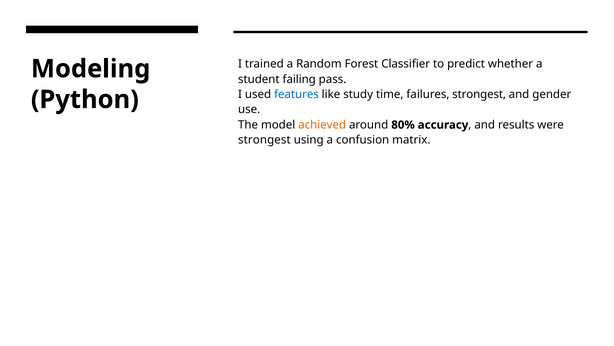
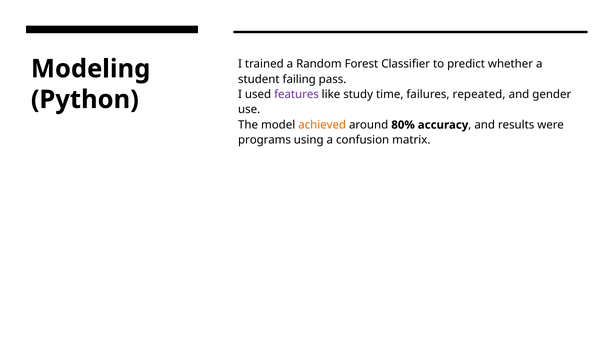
features colour: blue -> purple (296, 94)
failures strongest: strongest -> repeated (479, 94)
strongest: strongest -> programs (265, 140)
